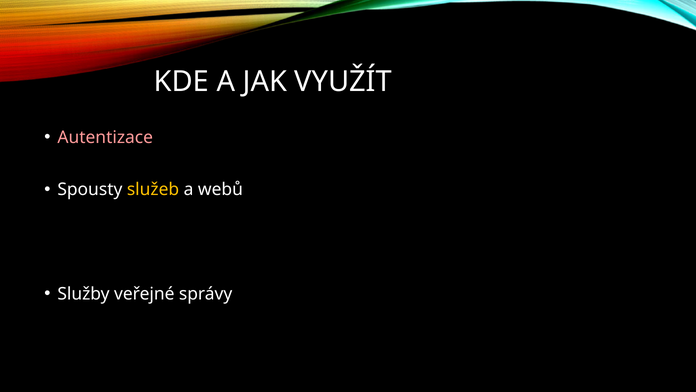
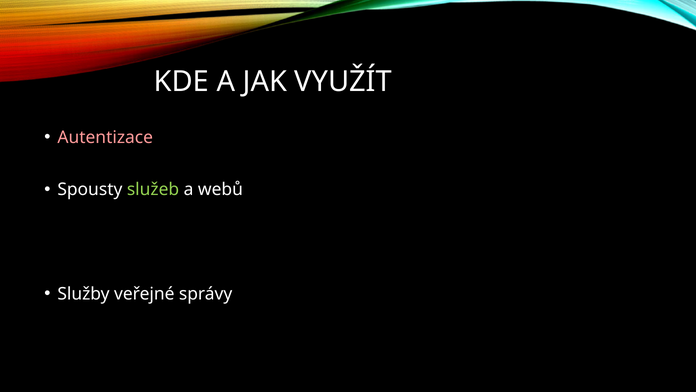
služeb colour: yellow -> light green (153, 189)
